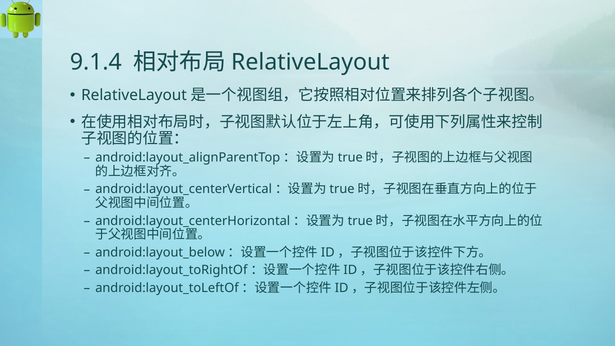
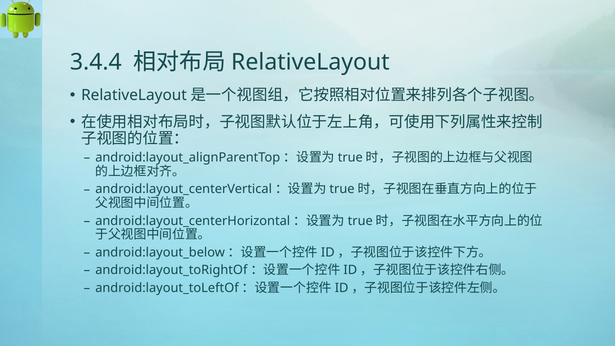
9.1.4: 9.1.4 -> 3.4.4 (96, 62)
